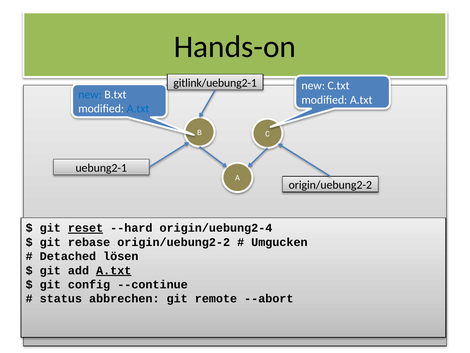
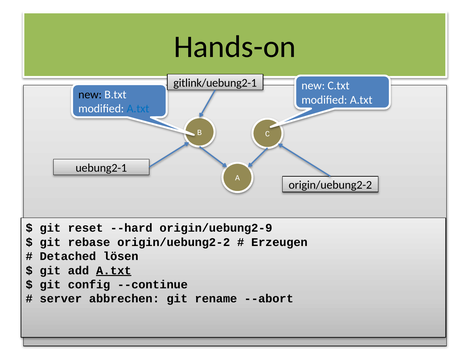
new colour: blue -> black (90, 94)
reset underline: present -> none (86, 228)
origin/uebung2-4: origin/uebung2-4 -> origin/uebung2-9 (216, 228)
Umgucken: Umgucken -> Erzeugen (279, 242)
status: status -> server (61, 298)
remote: remote -> rename (216, 298)
